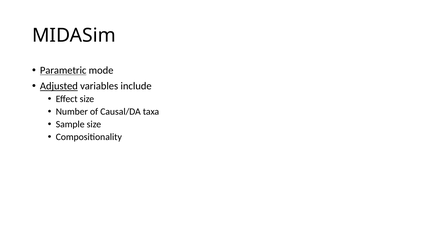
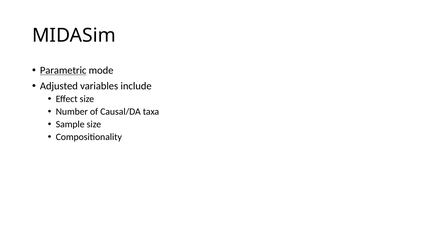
Adjusted underline: present -> none (59, 86)
